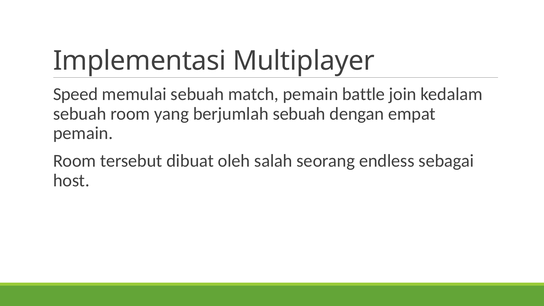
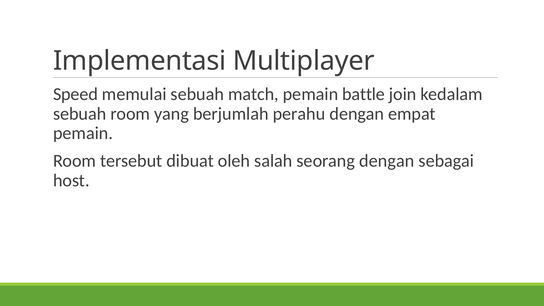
berjumlah sebuah: sebuah -> perahu (299, 114)
seorang endless: endless -> dengan (387, 161)
